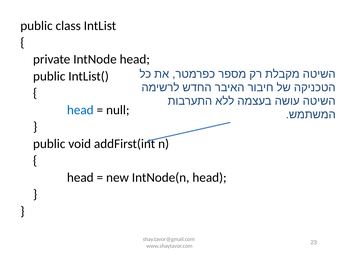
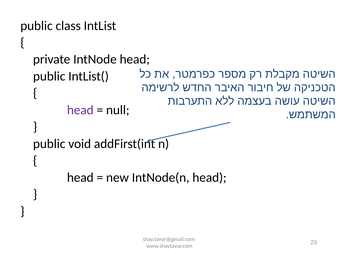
head colour: blue -> purple (80, 110)
